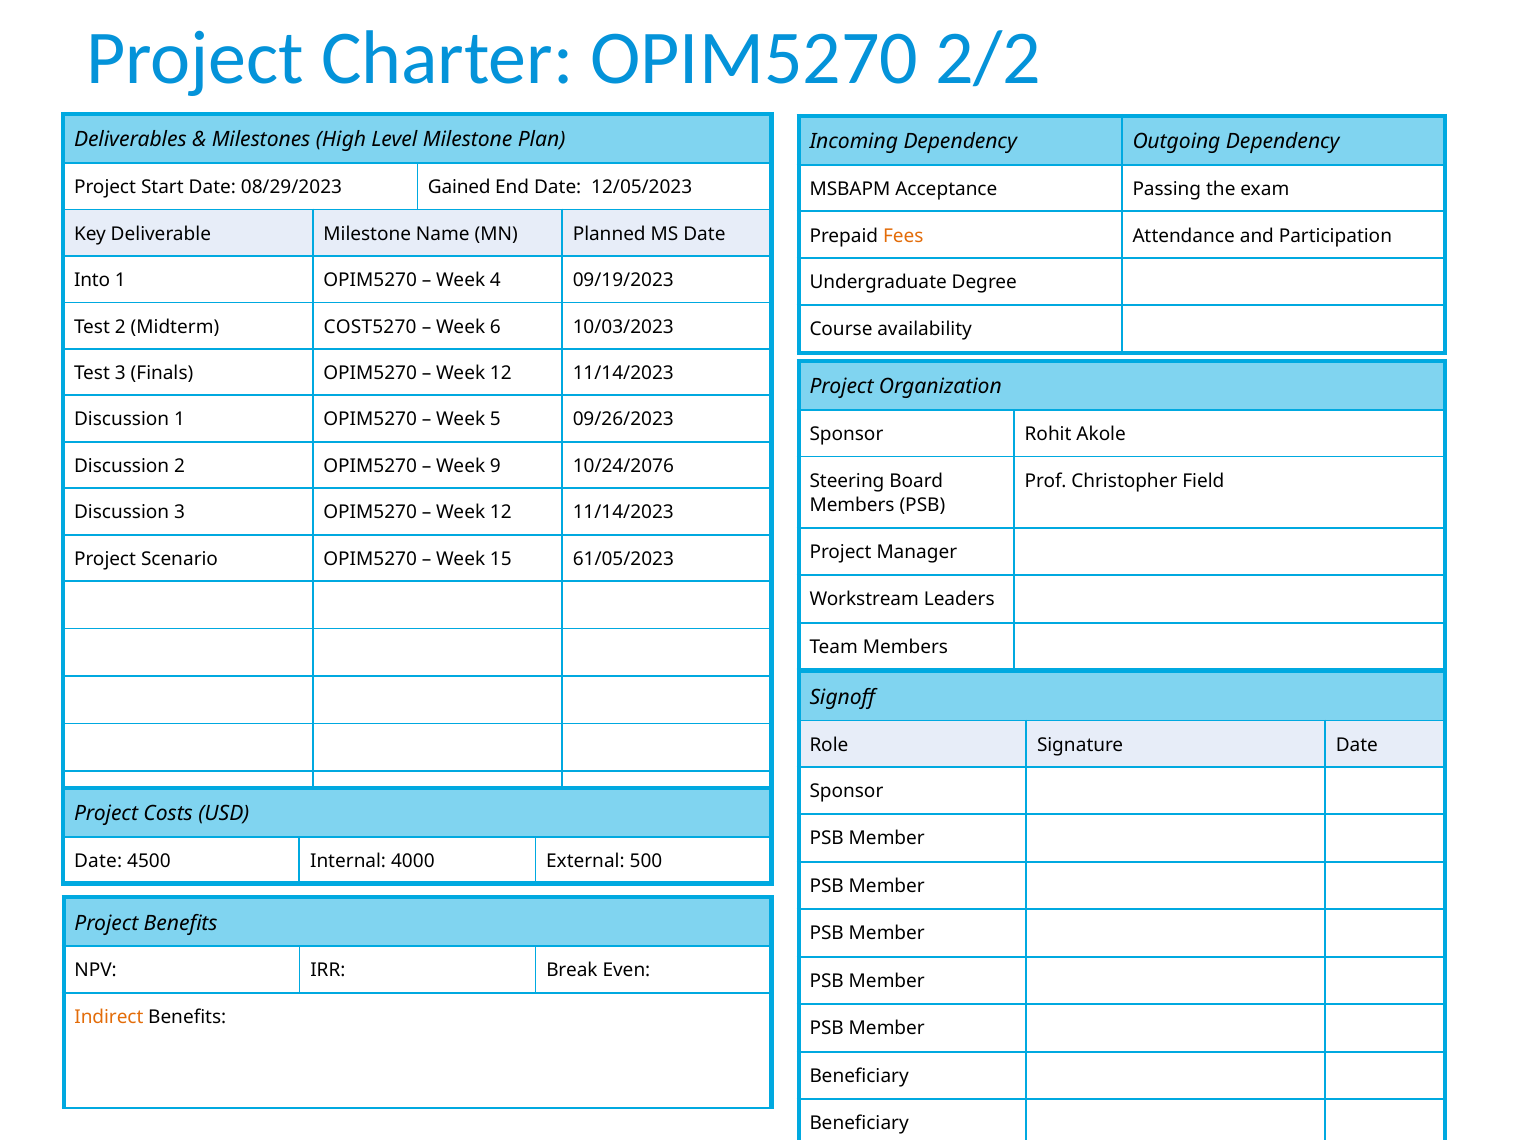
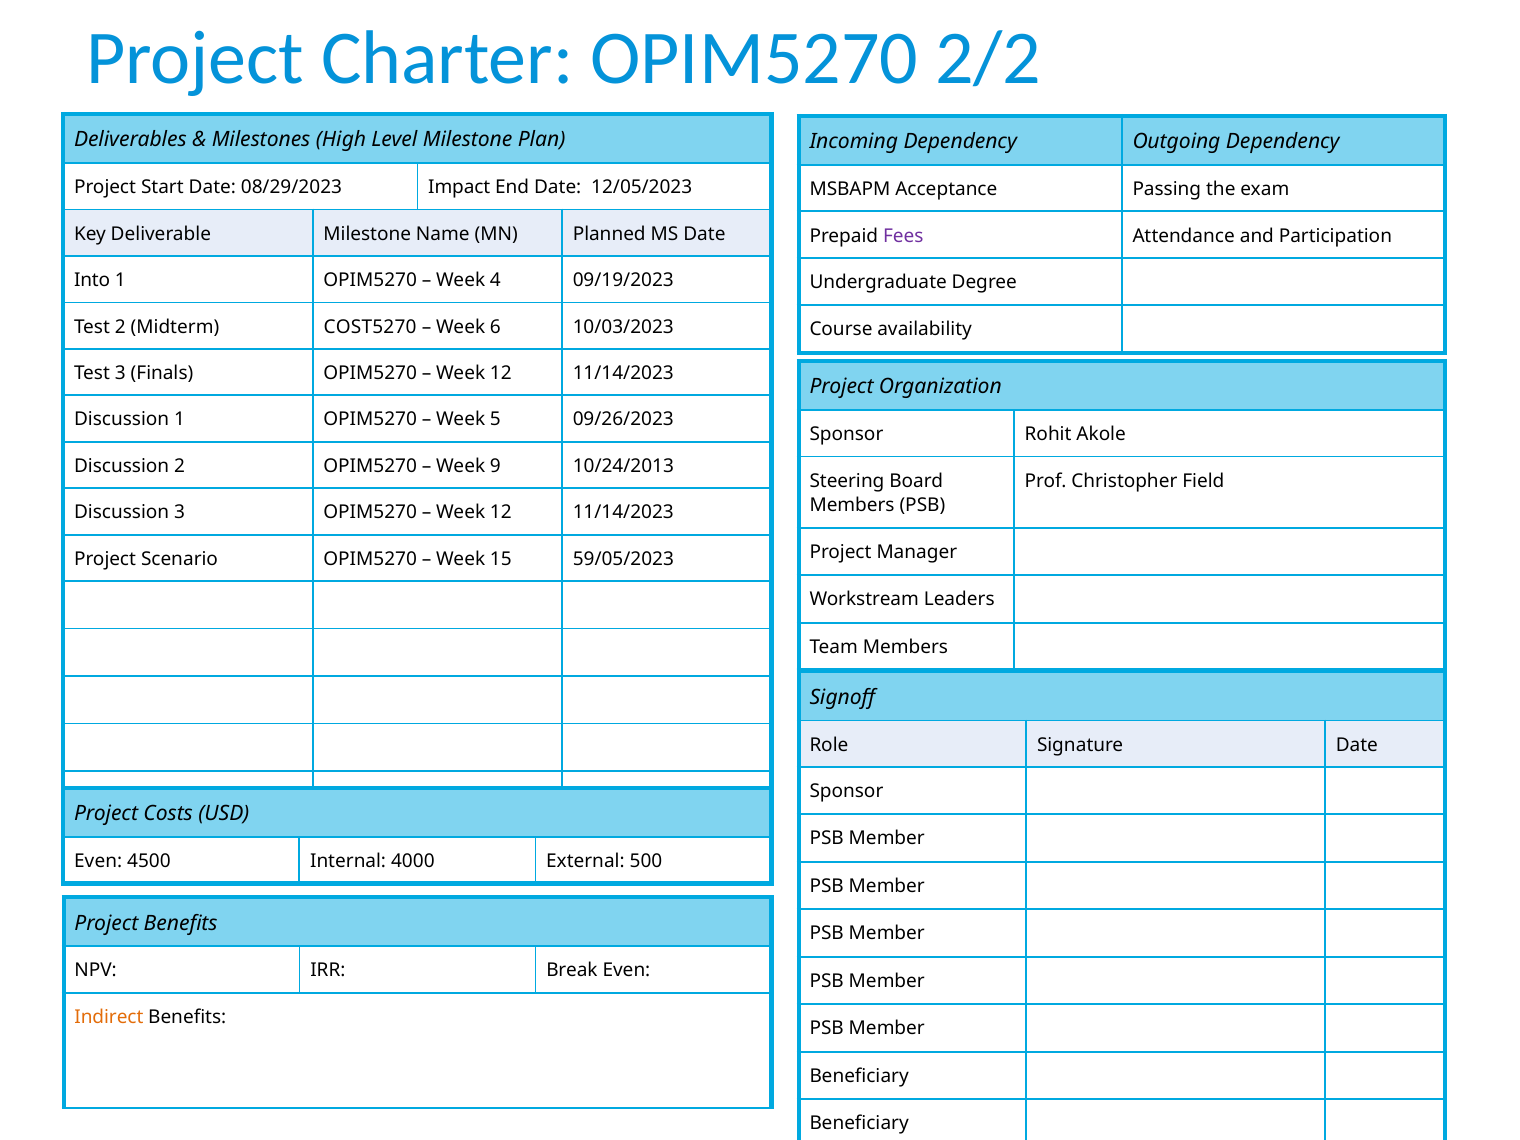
Gained: Gained -> Impact (459, 187)
Fees colour: orange -> purple (903, 236)
10/24/2076: 10/24/2076 -> 10/24/2013 (623, 466)
61/05/2023: 61/05/2023 -> 59/05/2023 (623, 559)
Date: Date -> Even (98, 861)
